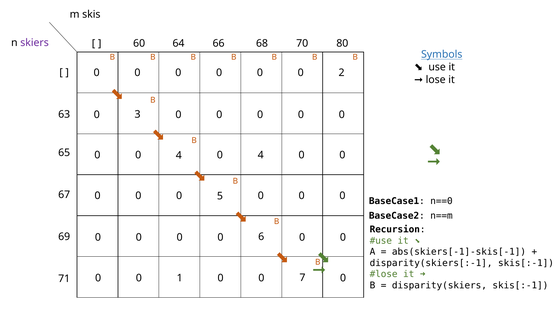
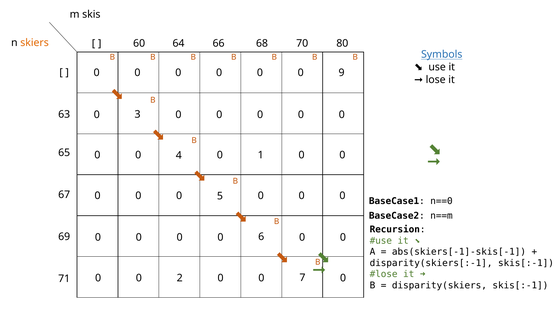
skiers colour: purple -> orange (35, 43)
2: 2 -> 9 (342, 73)
0 4: 4 -> 1 (261, 155)
1: 1 -> 2 (180, 278)
